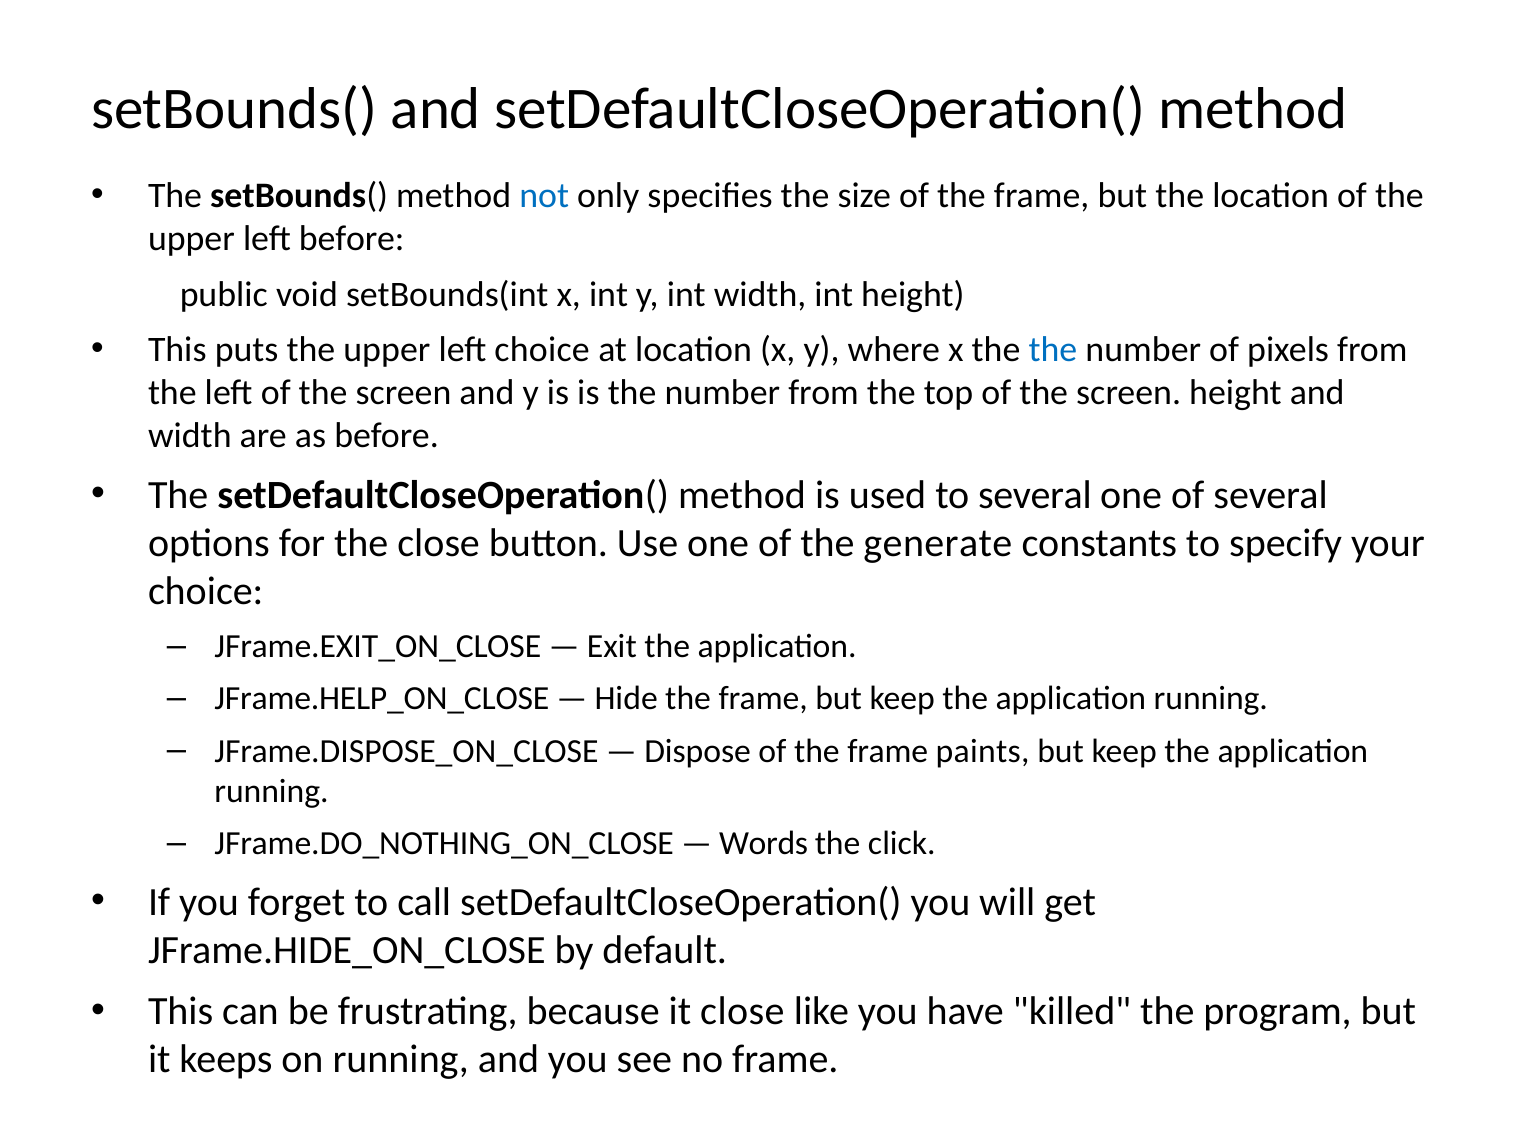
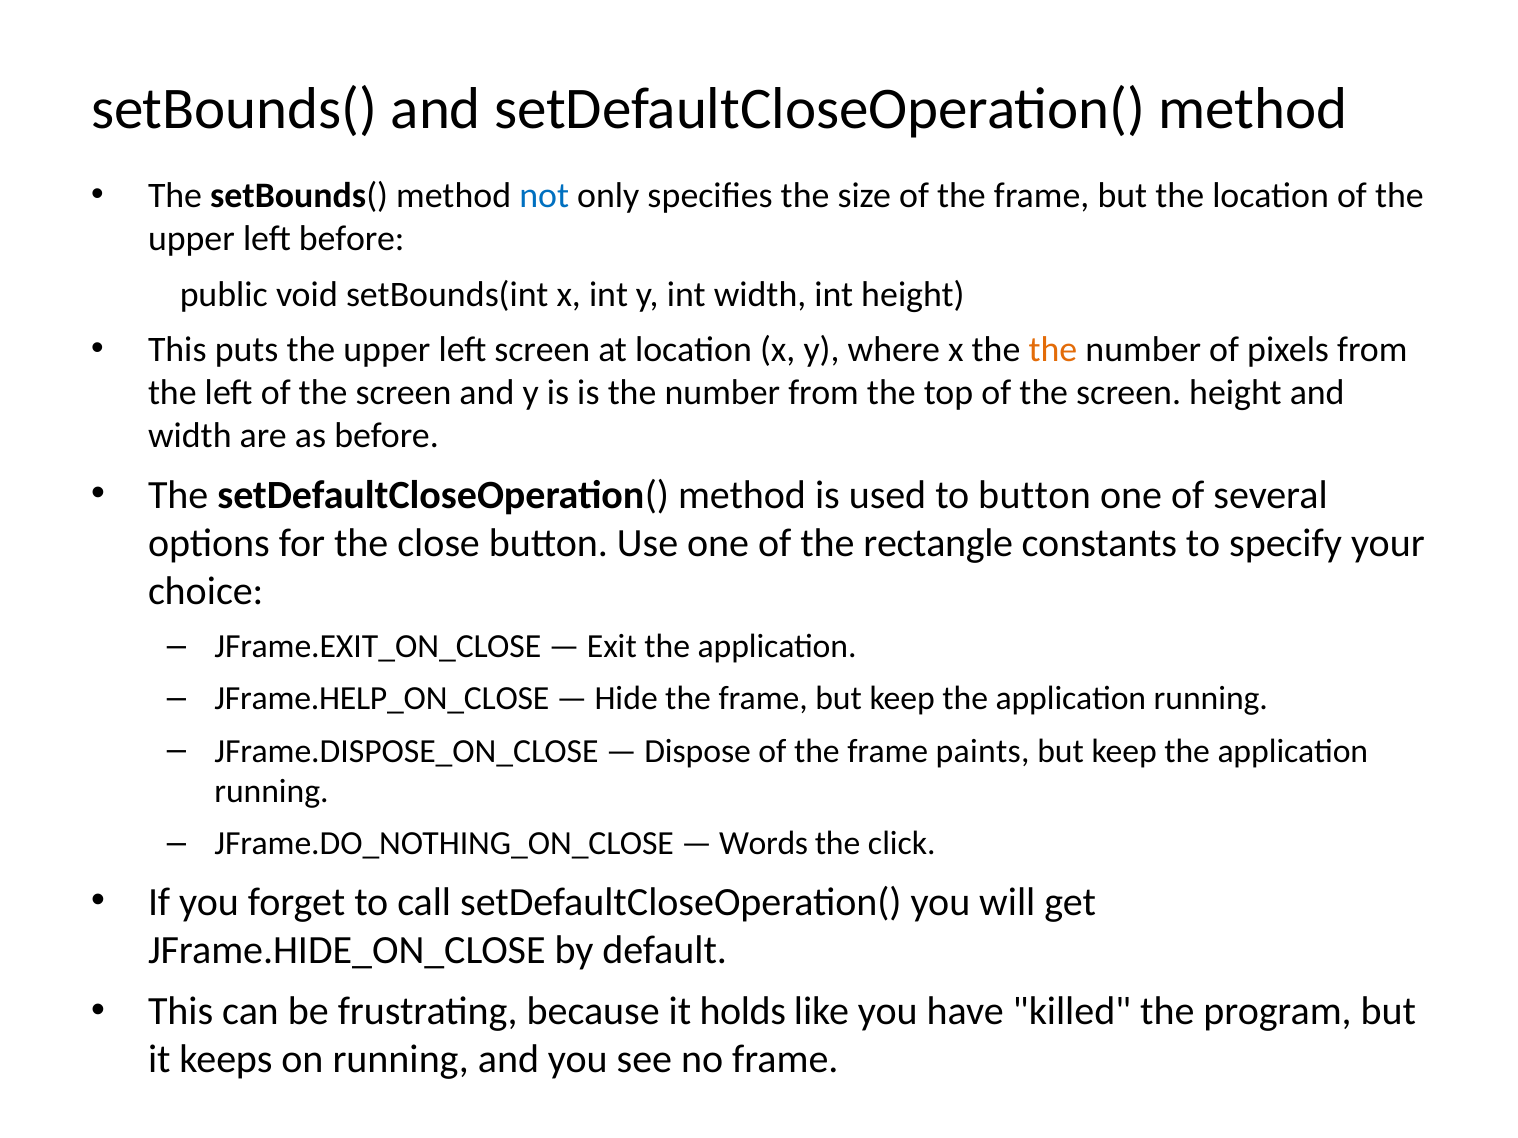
left choice: choice -> screen (542, 350)
the colour: blue -> orange (1053, 350)
to several: several -> button (1035, 495)
generate: generate -> rectangle (938, 543)
it close: close -> holds (743, 1012)
